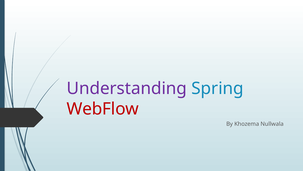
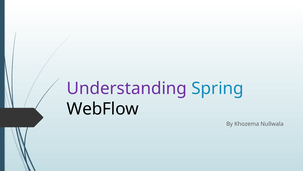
WebFlow colour: red -> black (103, 109)
